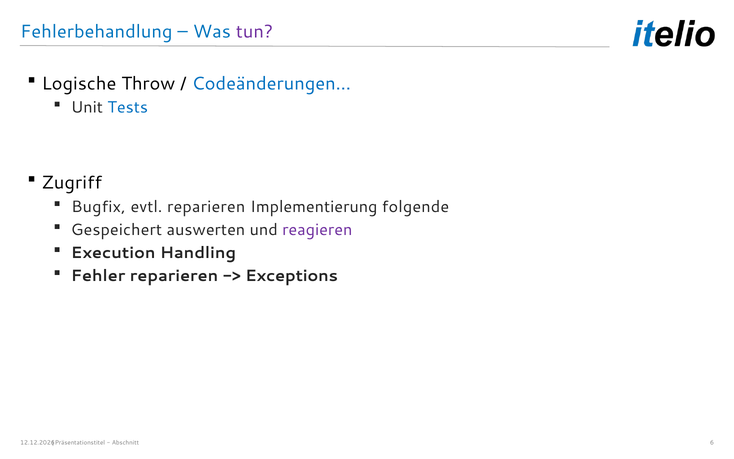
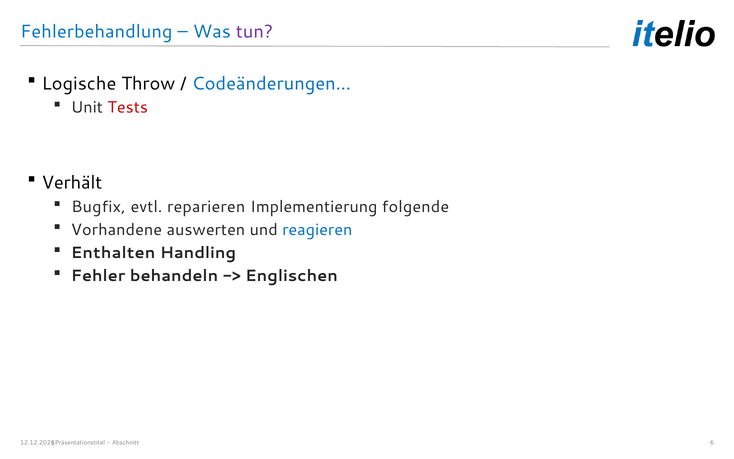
Tests colour: blue -> red (128, 108)
Zugriff: Zugriff -> Verhält (72, 183)
Gespeichert: Gespeichert -> Vorhandene (116, 230)
reagieren colour: purple -> blue (317, 230)
Execution: Execution -> Enthalten (113, 253)
Fehler reparieren: reparieren -> behandeln (174, 276)
Exceptions: Exceptions -> Englischen (291, 276)
